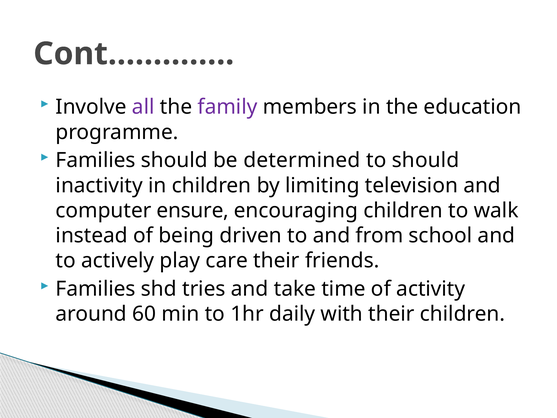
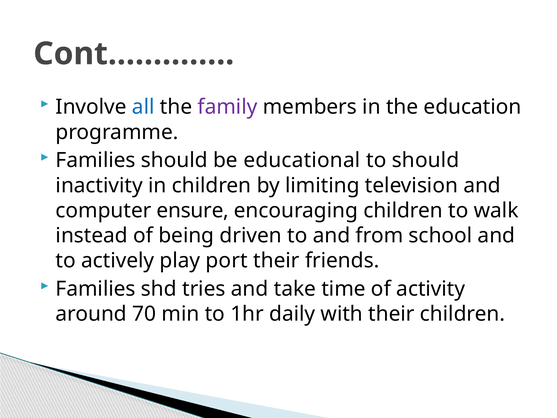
all colour: purple -> blue (143, 107)
determined: determined -> educational (302, 160)
care: care -> port (227, 261)
60: 60 -> 70 (144, 314)
